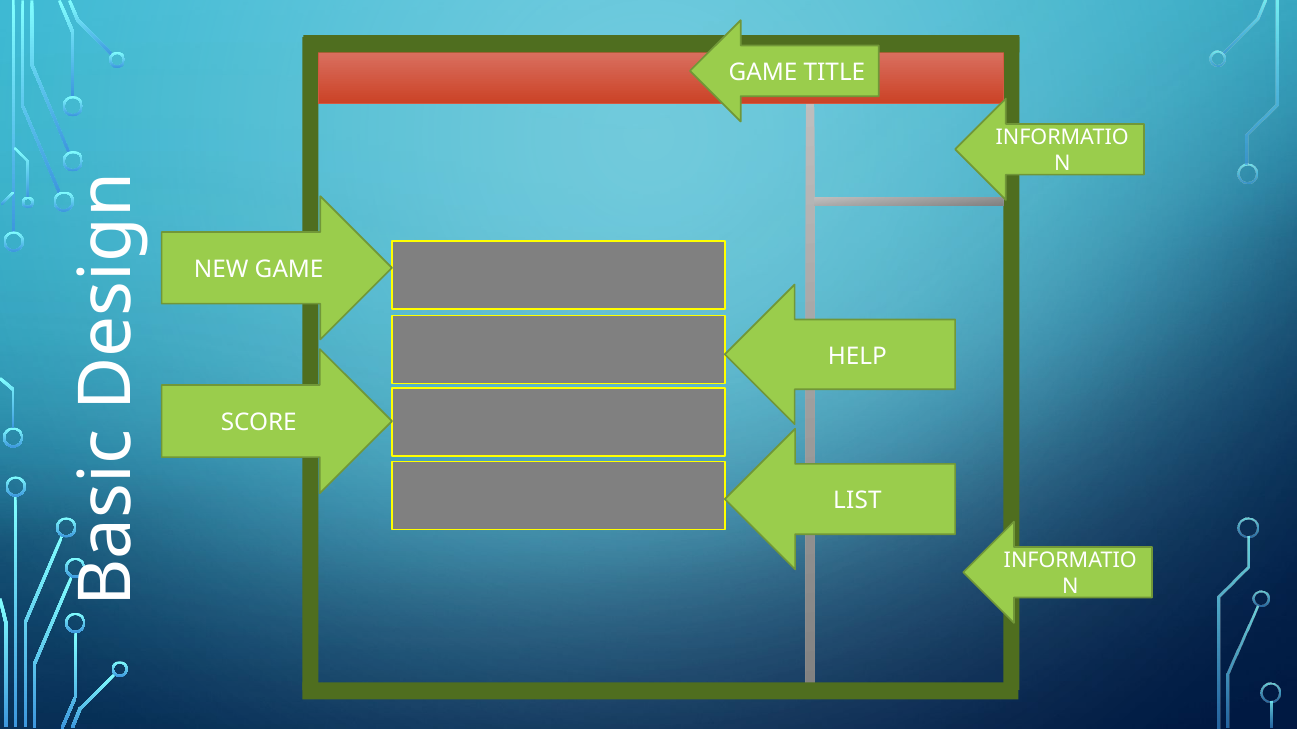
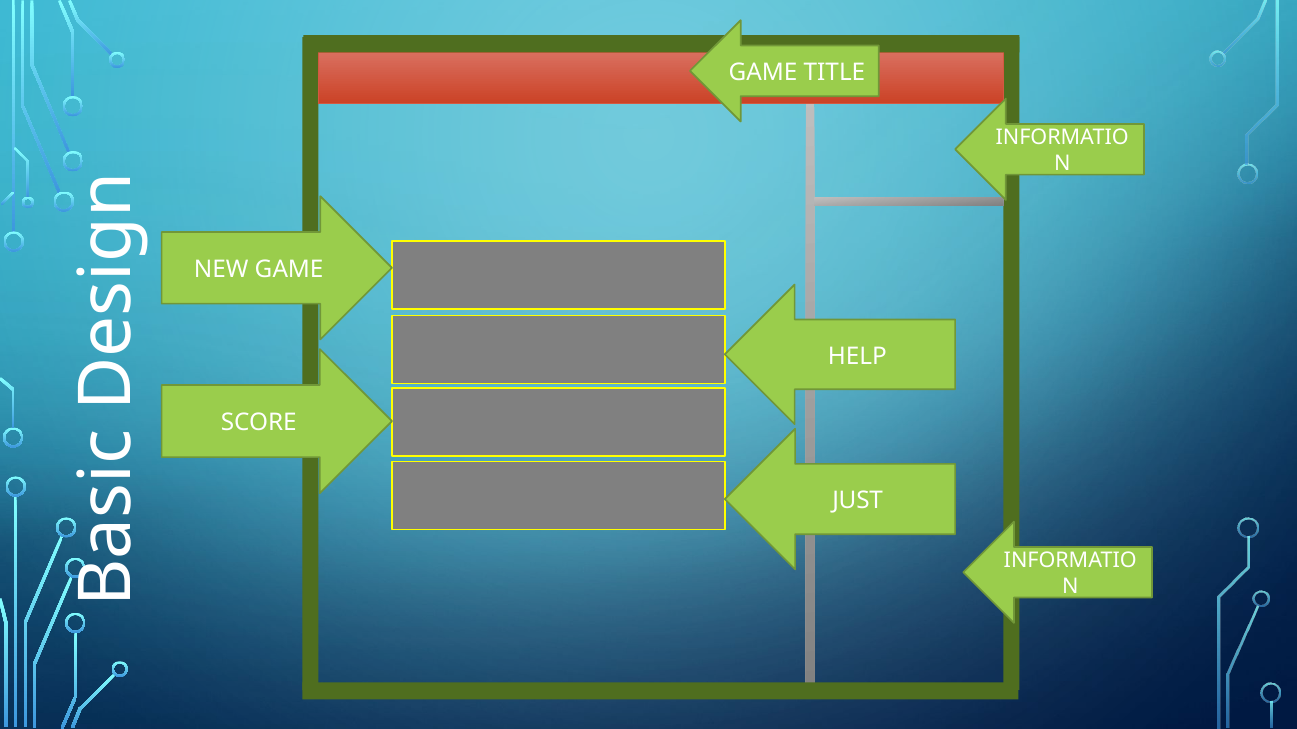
LIST: LIST -> JUST (858, 501)
